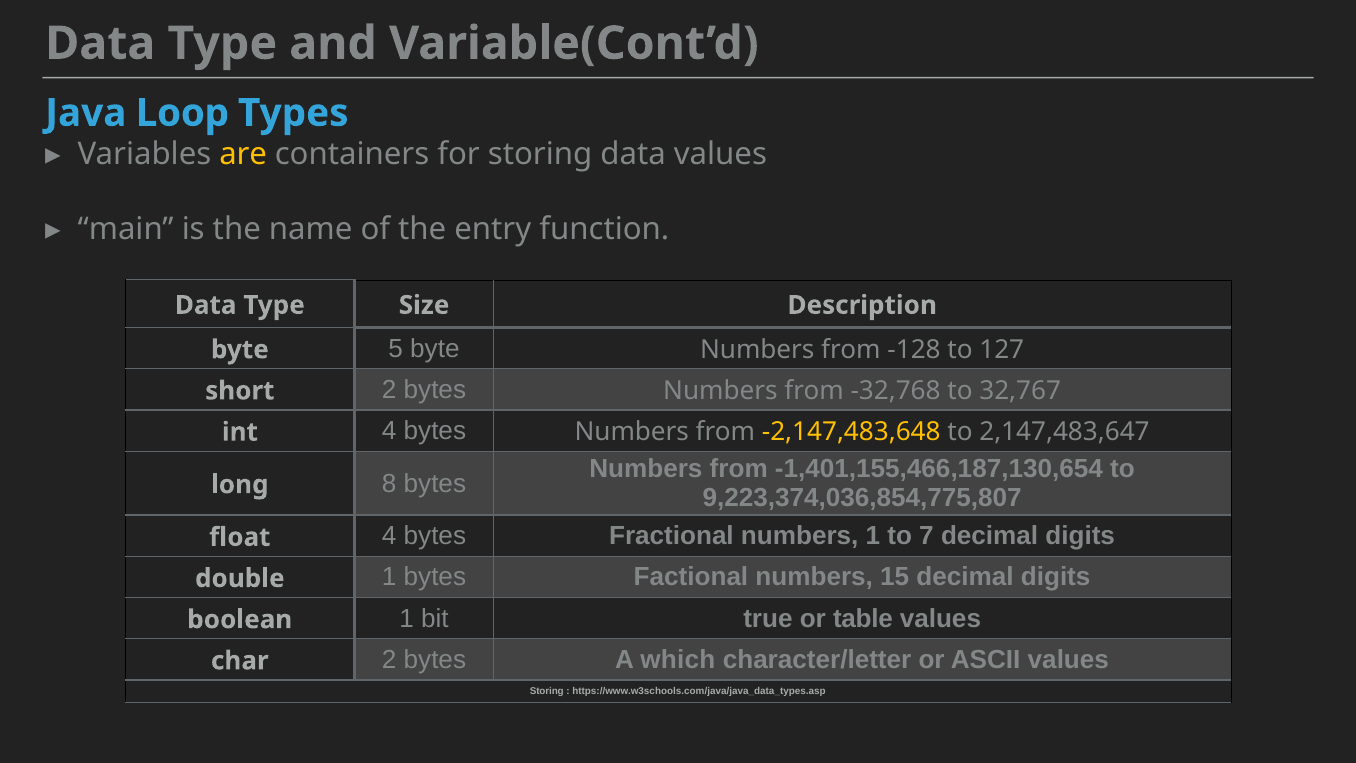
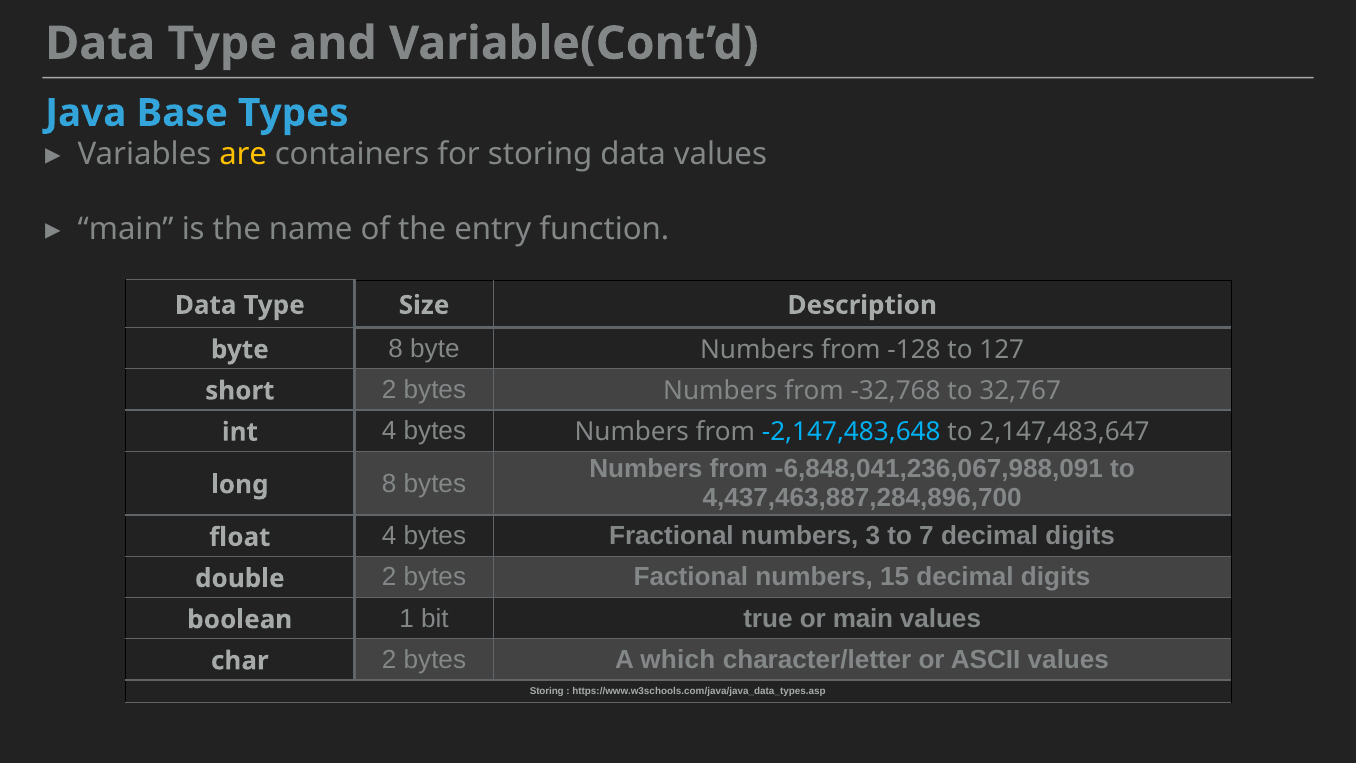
Loop: Loop -> Base (182, 113)
byte 5: 5 -> 8 (396, 348)
-2,147,483,648 colour: yellow -> light blue (851, 432)
-1,401,155,466,187,130,654: -1,401,155,466,187,130,654 -> -6,848,041,236,067,988,091 (939, 469)
9,223,374,036,854,775,807: 9,223,374,036,854,775,807 -> 4,437,463,887,284,896,700 (862, 498)
numbers 1: 1 -> 3 (873, 536)
double 1: 1 -> 2 (389, 577)
or table: table -> main (863, 618)
